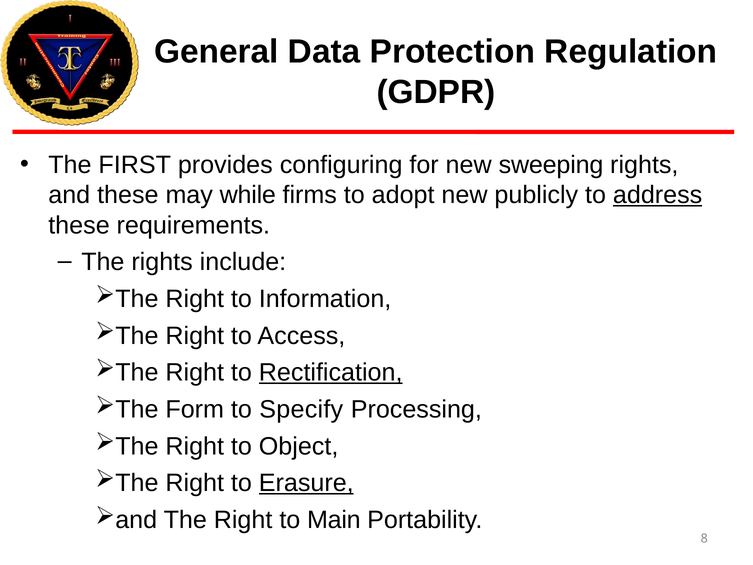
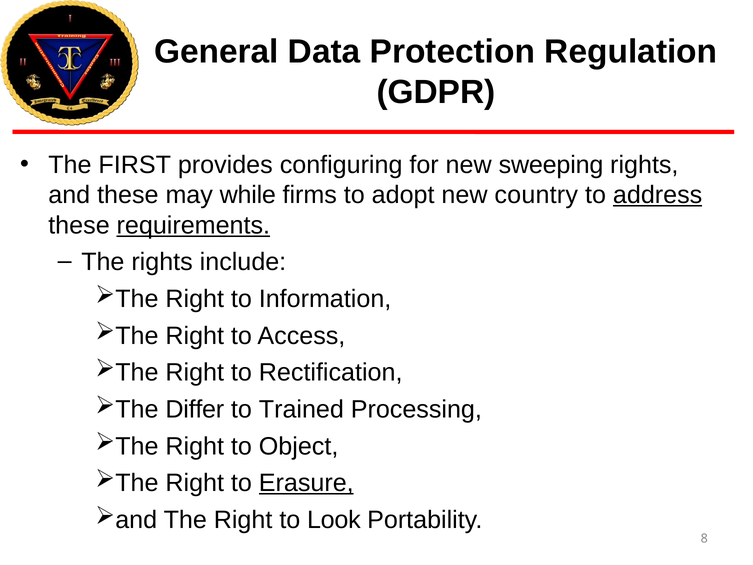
publicly: publicly -> country (536, 195)
requirements underline: none -> present (193, 225)
Rectification underline: present -> none (331, 372)
Form: Form -> Differ (195, 409)
Specify: Specify -> Trained (301, 409)
Main: Main -> Look (334, 520)
